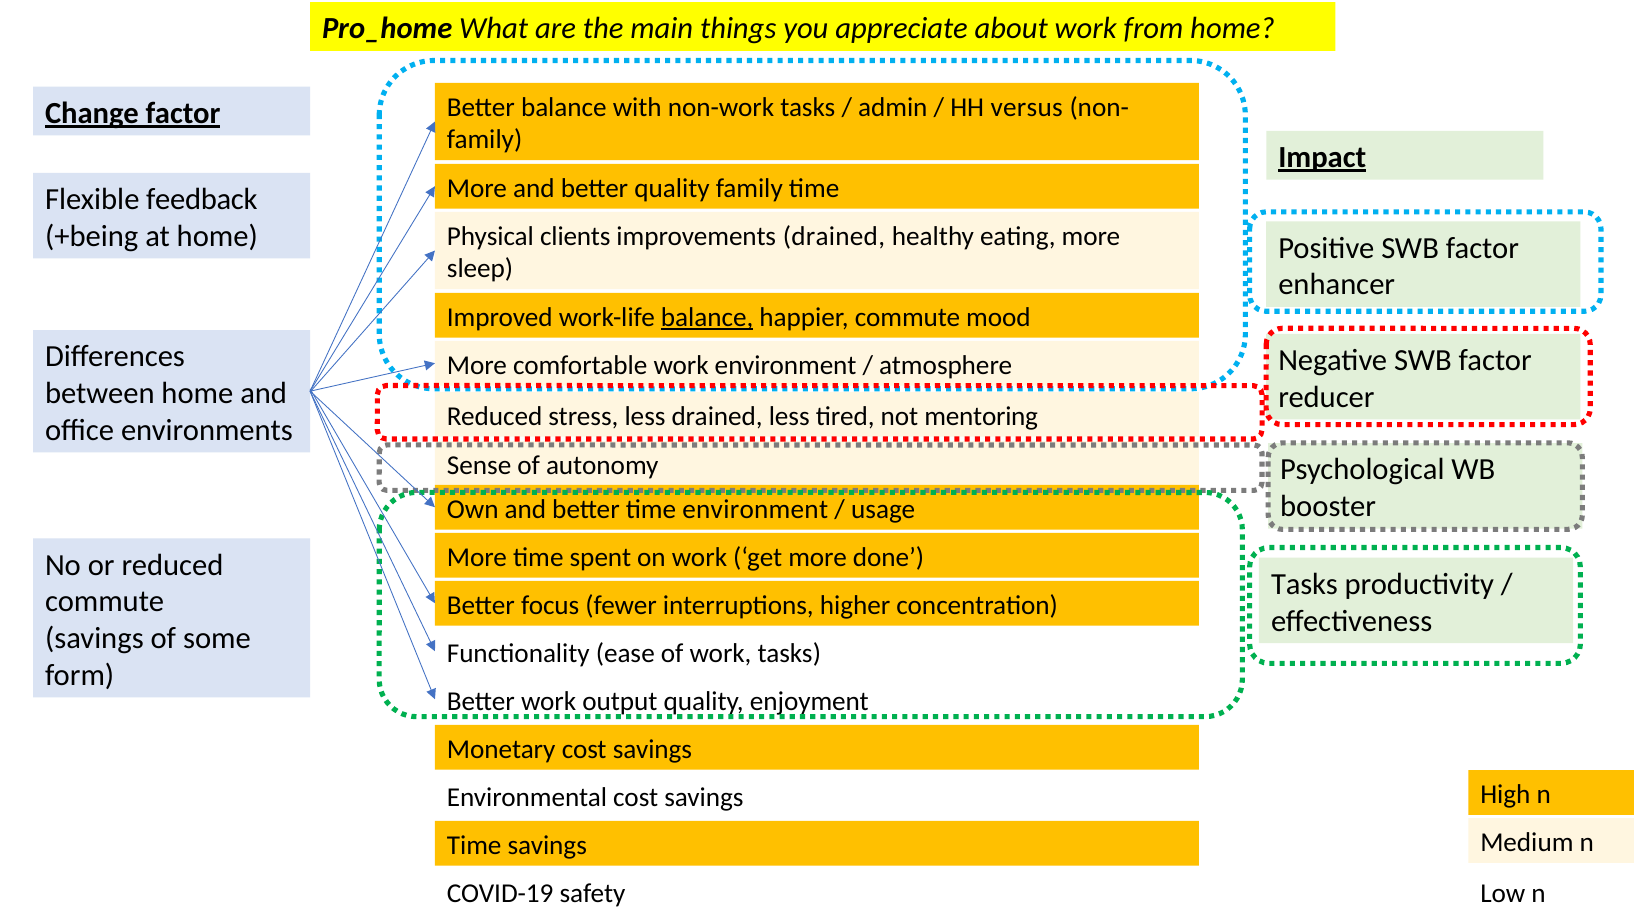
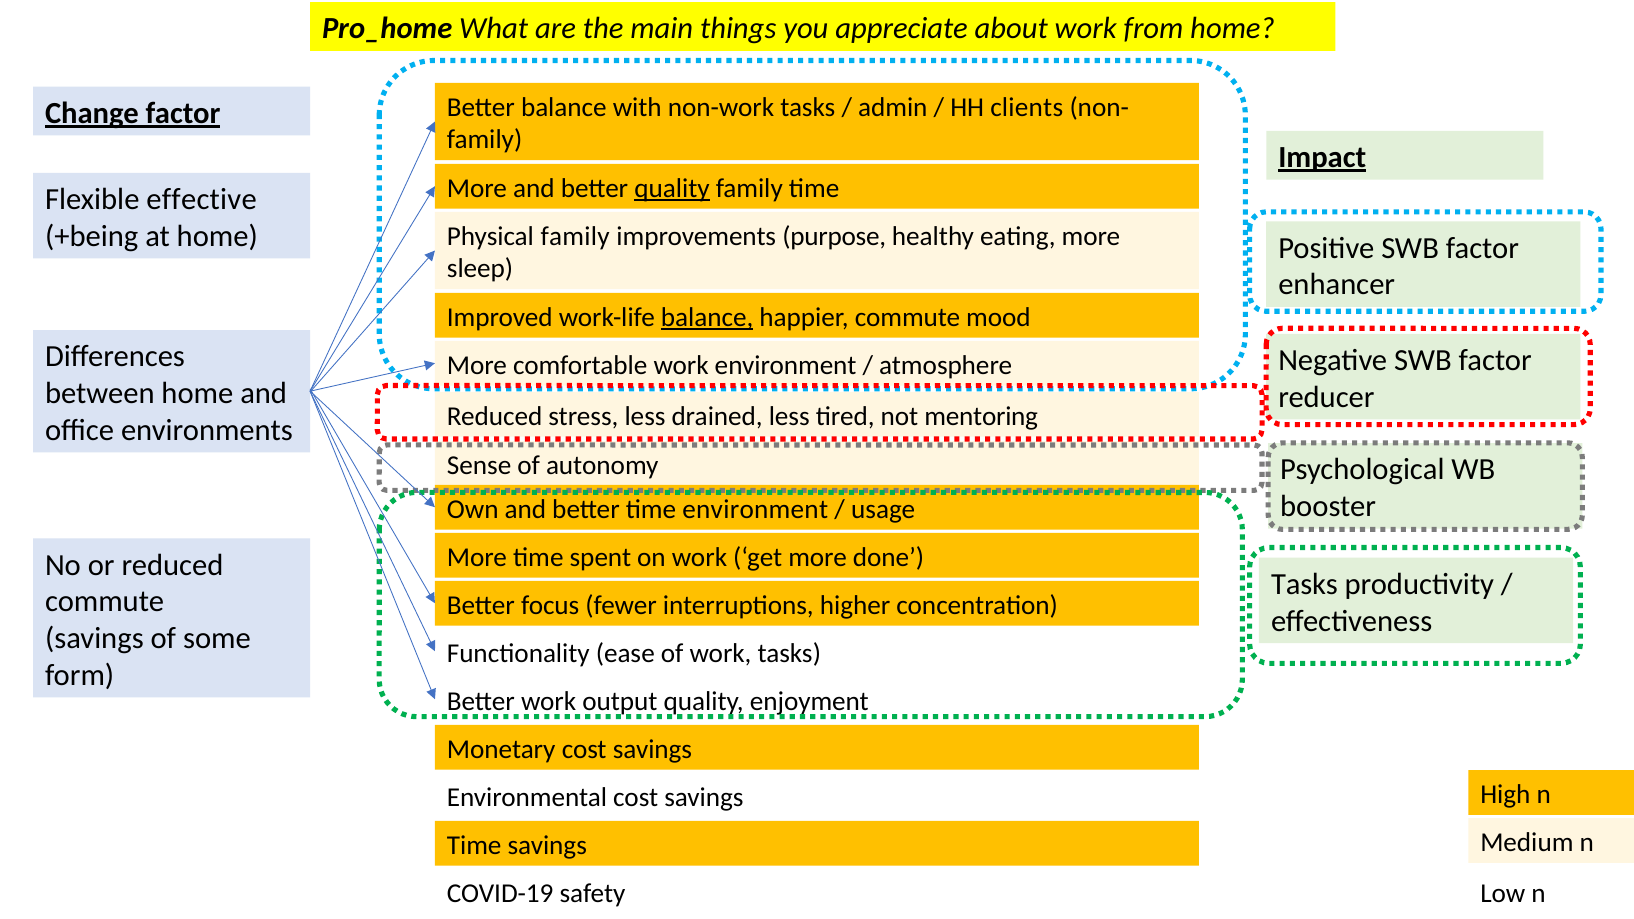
versus: versus -> clients (1027, 107)
quality underline: none -> present (672, 188)
feedback: feedback -> effective (202, 199)
Physical clients: clients -> family (575, 236)
improvements drained: drained -> purpose (834, 236)
